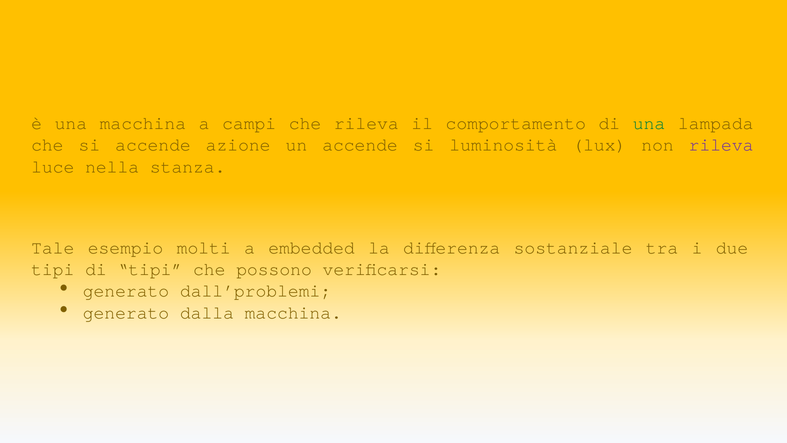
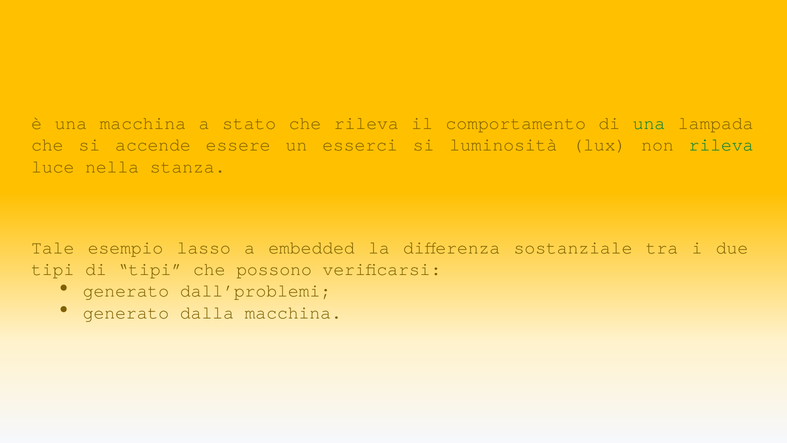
campi: campi -> stato (249, 123)
azione: azione -> essere (238, 145)
un accende: accende -> esserci (360, 145)
rileva colour: purple -> green (721, 145)
molti: molti -> lasso (204, 248)
